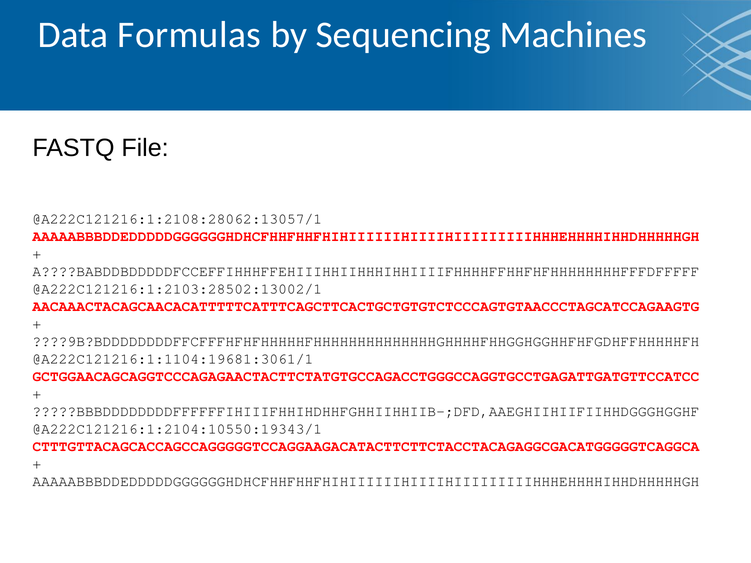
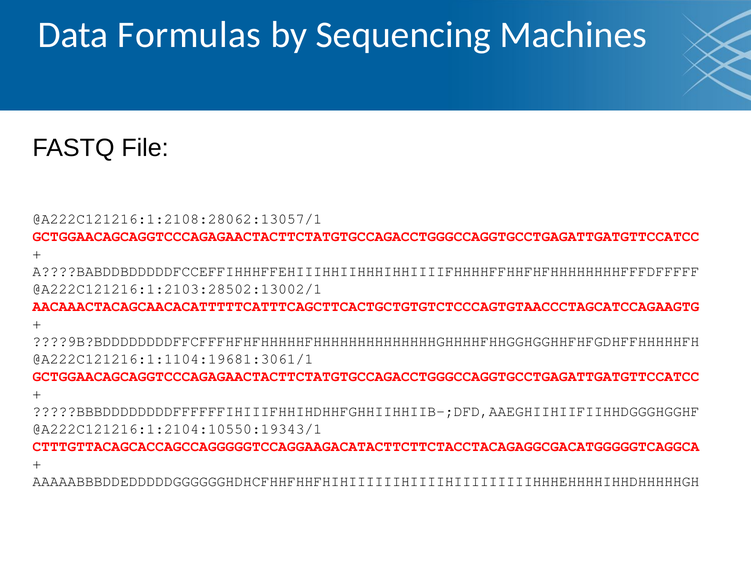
AAAAABBBDDEDDDDDGGGGGGHDHCFHHFHHFHIHIIIIIIHIIIIHIIIIIIIIIHHHEHHHHIHHDHHHHHGH: AAAAABBBDDEDDDDDGGGGGGHDHCFHHFHHFHIHIIIIIIHIIIIHIIIIIIIIIHHHEHHHHIHHDHHHHHGH -> GCTGGAACAGCAGGTCCCAGAGAACTACTTCTATGTGCCAGACCTGGGCCAGGTGCCTGAGATTGATGTTCCATCC (366, 236)
